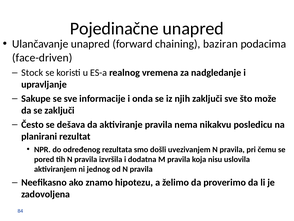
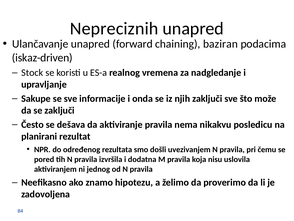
Pojedinačne: Pojedinačne -> Nepreciznih (114, 28)
face-driven: face-driven -> iskaz-driven (42, 58)
